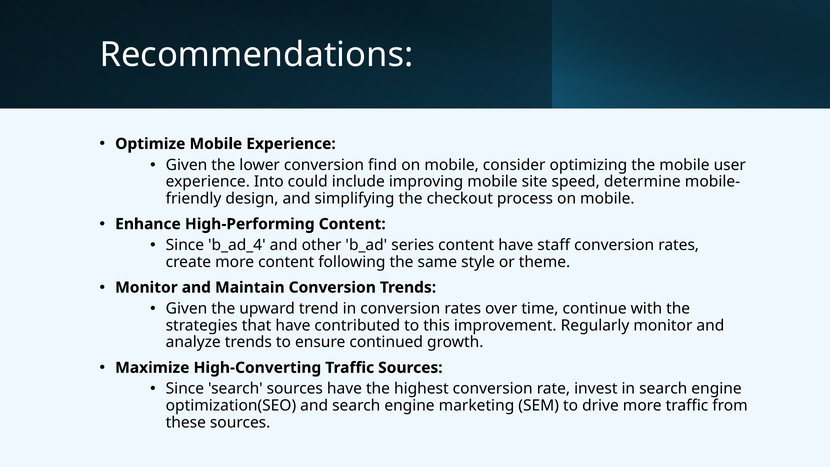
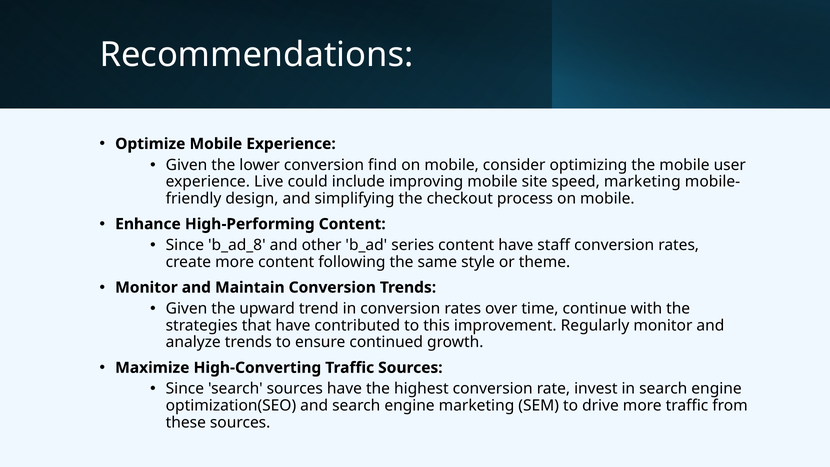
Into: Into -> Live (269, 182)
speed determine: determine -> marketing (642, 182)
b_ad_4: b_ad_4 -> b_ad_8 (237, 245)
